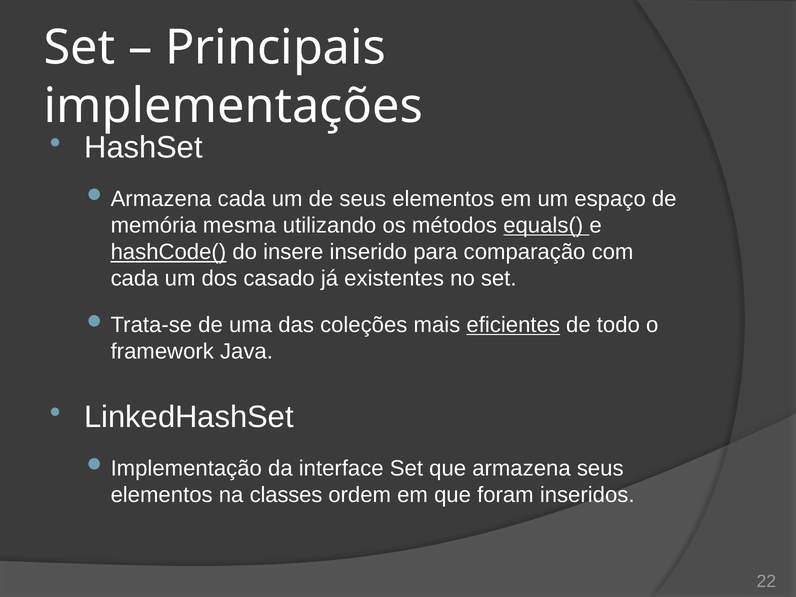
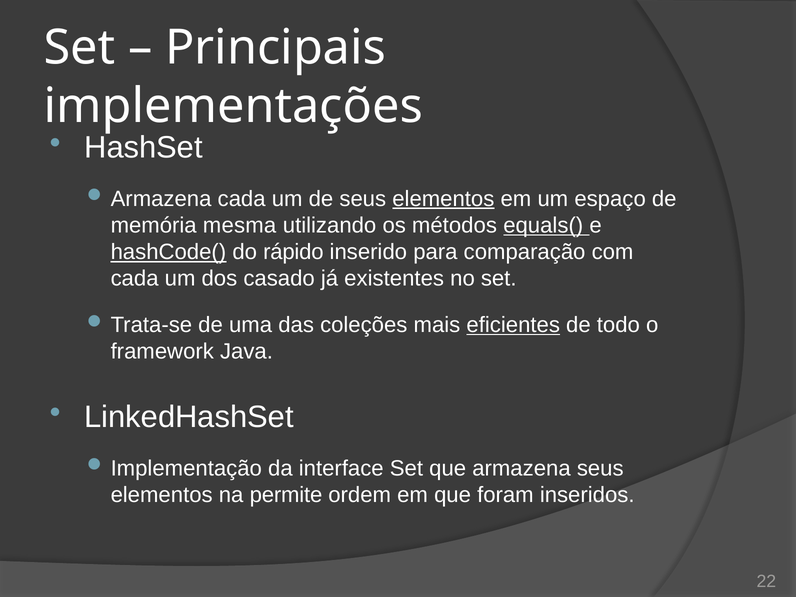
elementos underline: none -> present (443, 199)
insere: insere -> rápido (293, 252)
classes: classes -> permite (286, 495)
